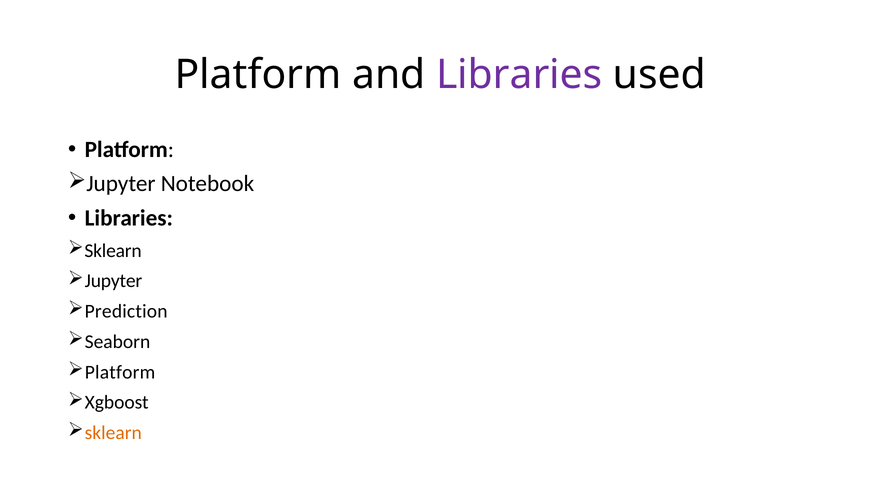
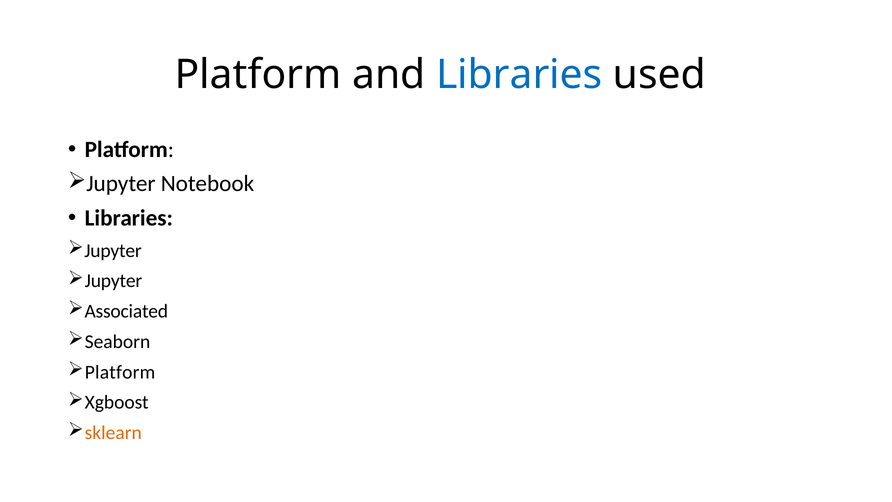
Libraries colour: purple -> blue (519, 75)
Sklearn: Sklearn -> Jupyter (113, 250)
Prediction: Prediction -> Associated (126, 311)
